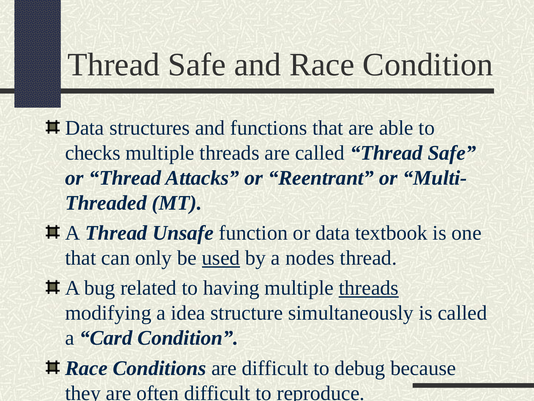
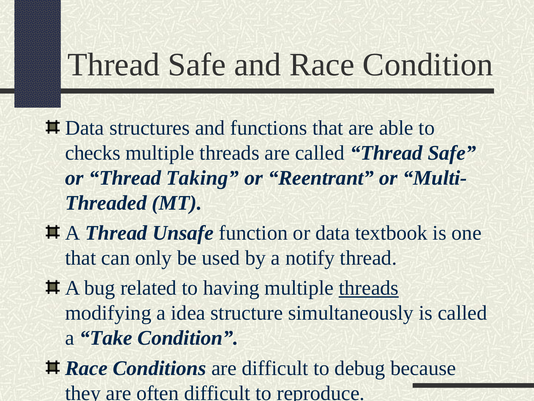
Attacks: Attacks -> Taking (202, 178)
used underline: present -> none (221, 258)
nodes: nodes -> notify (310, 258)
Card: Card -> Take (106, 338)
